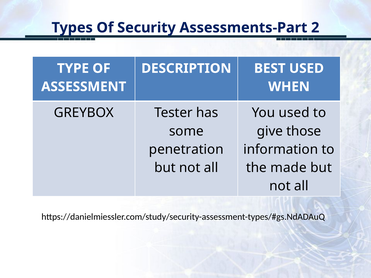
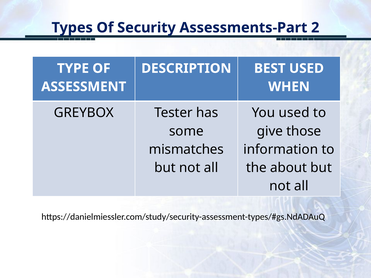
penetration: penetration -> mismatches (186, 150)
made: made -> about (289, 168)
